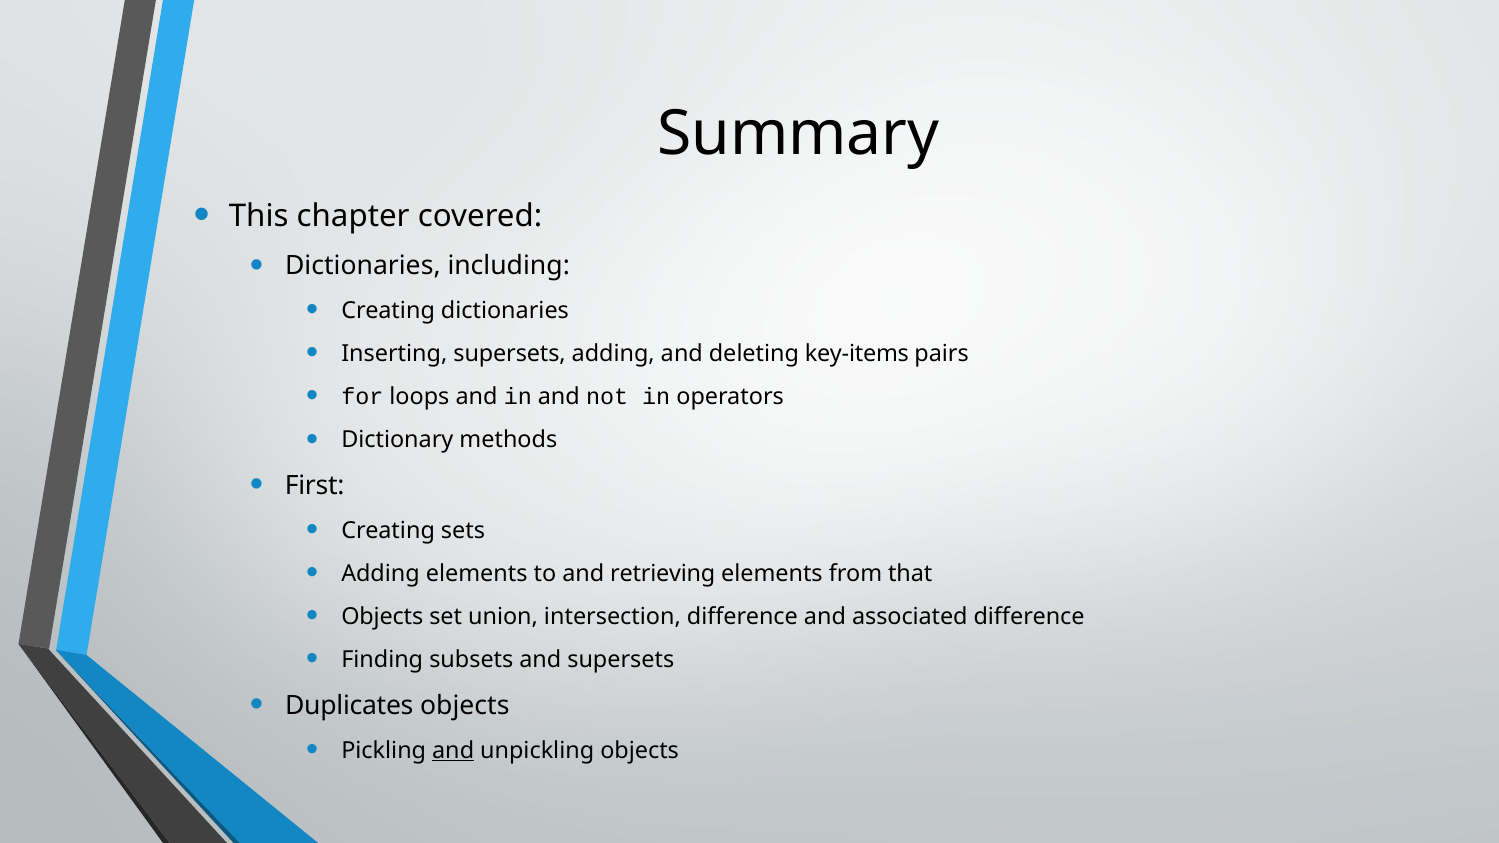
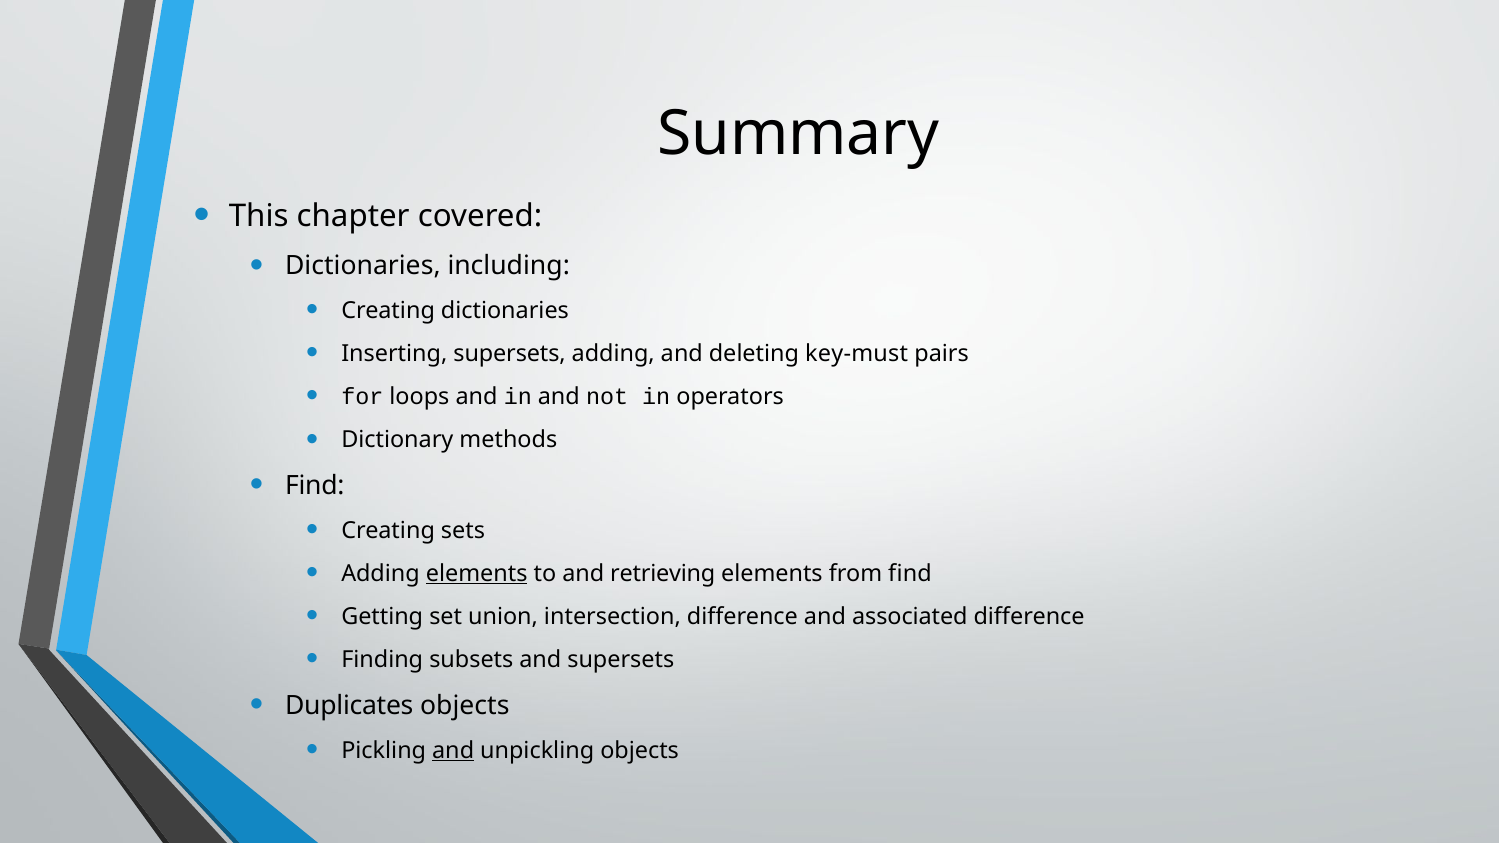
key-items: key-items -> key-must (857, 354)
First: First -> Find (315, 486)
elements underline: none -> present (477, 574)
from that: that -> find (910, 574)
Objects: Objects -> Getting (382, 617)
